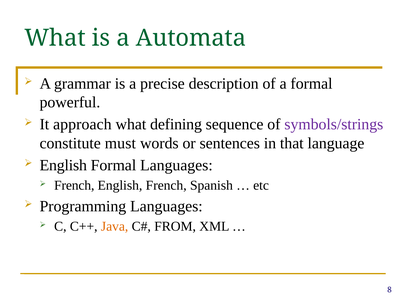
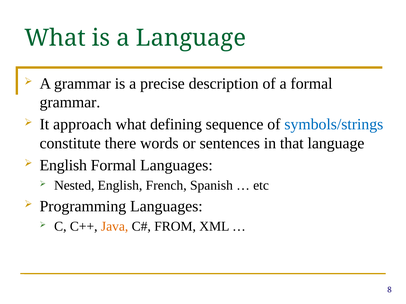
a Automata: Automata -> Language (191, 38)
powerful: powerful -> grammar (70, 103)
symbols/strings colour: purple -> blue (334, 125)
must: must -> there (120, 144)
French: French -> Nested (74, 186)
